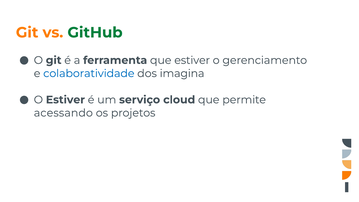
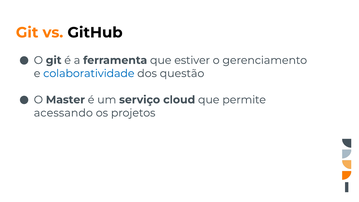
GitHub colour: green -> black (95, 33)
imagina: imagina -> questão (182, 73)
O Estiver: Estiver -> Master (65, 100)
